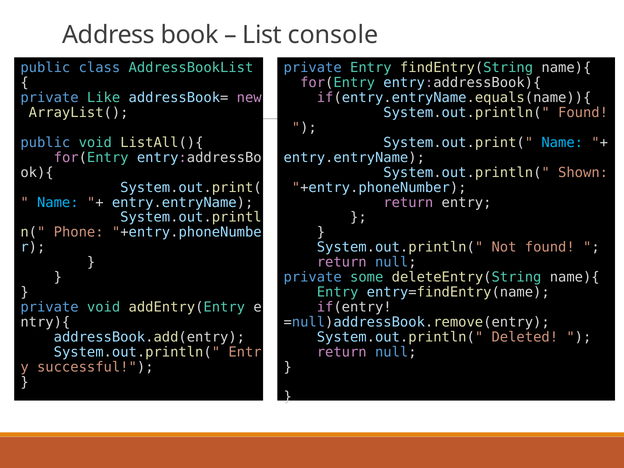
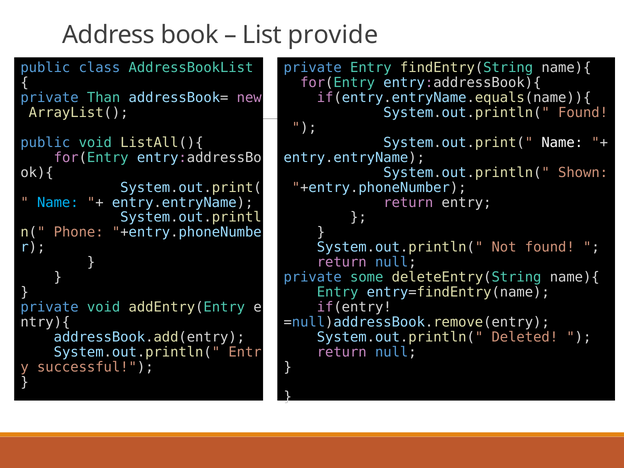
console: console -> provide (333, 35)
Like: Like -> Than (104, 98)
Name colour: light blue -> white (562, 143)
